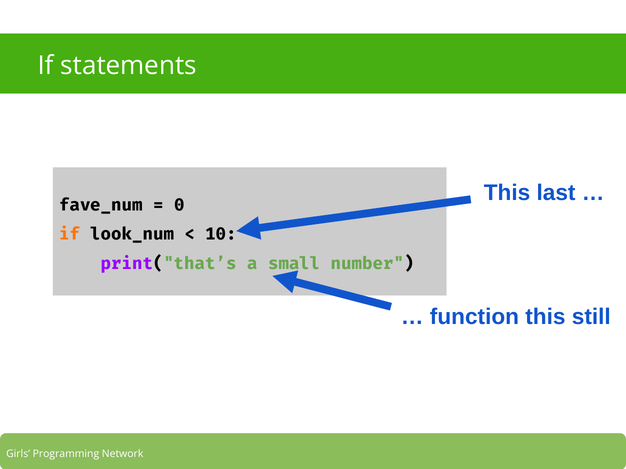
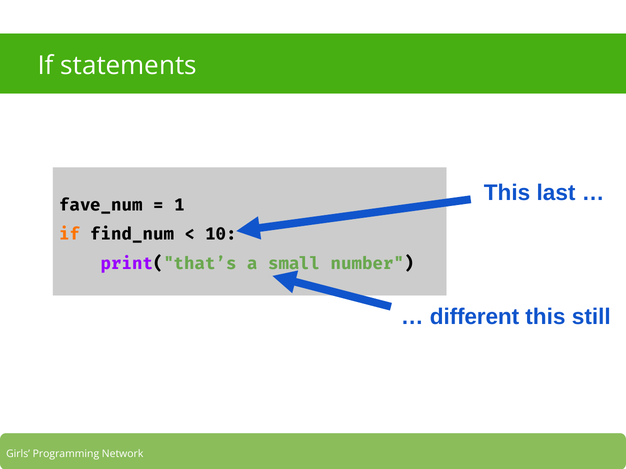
0: 0 -> 1 (179, 205)
look_num: look_num -> find_num (132, 234)
function: function -> different (475, 317)
